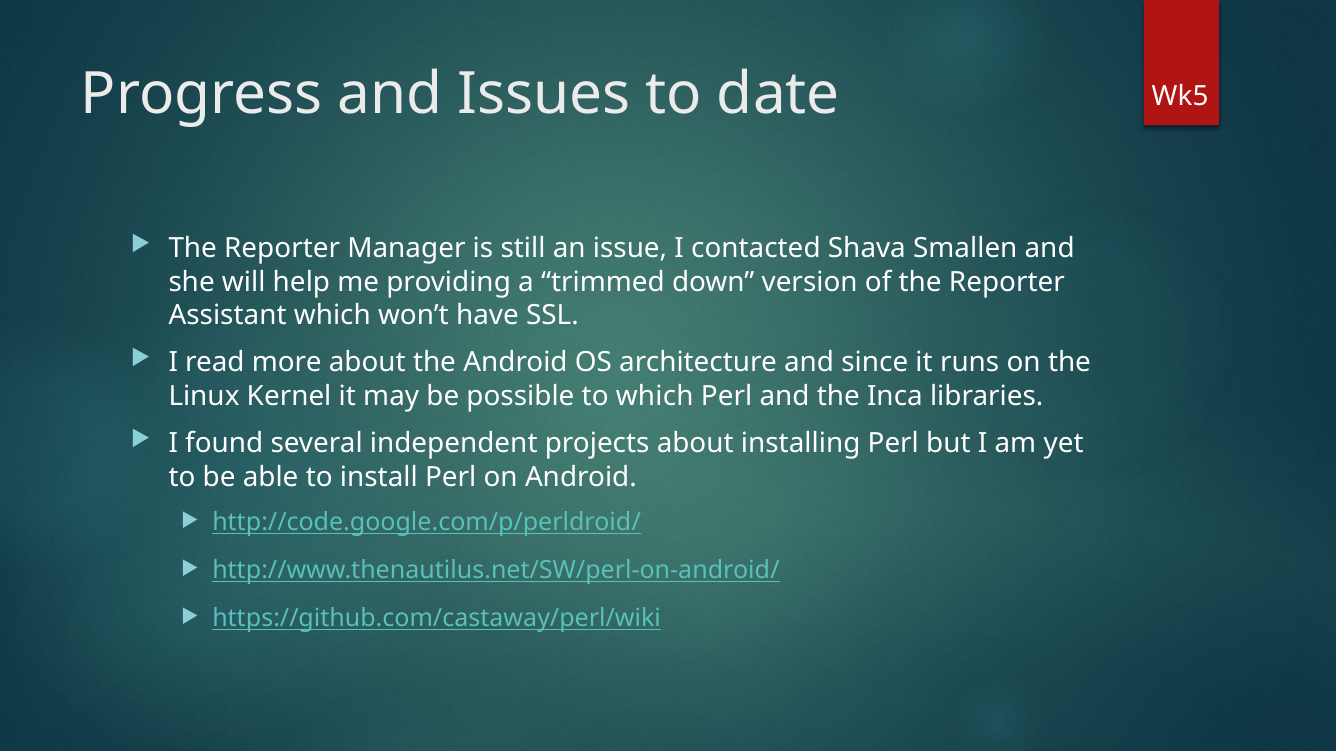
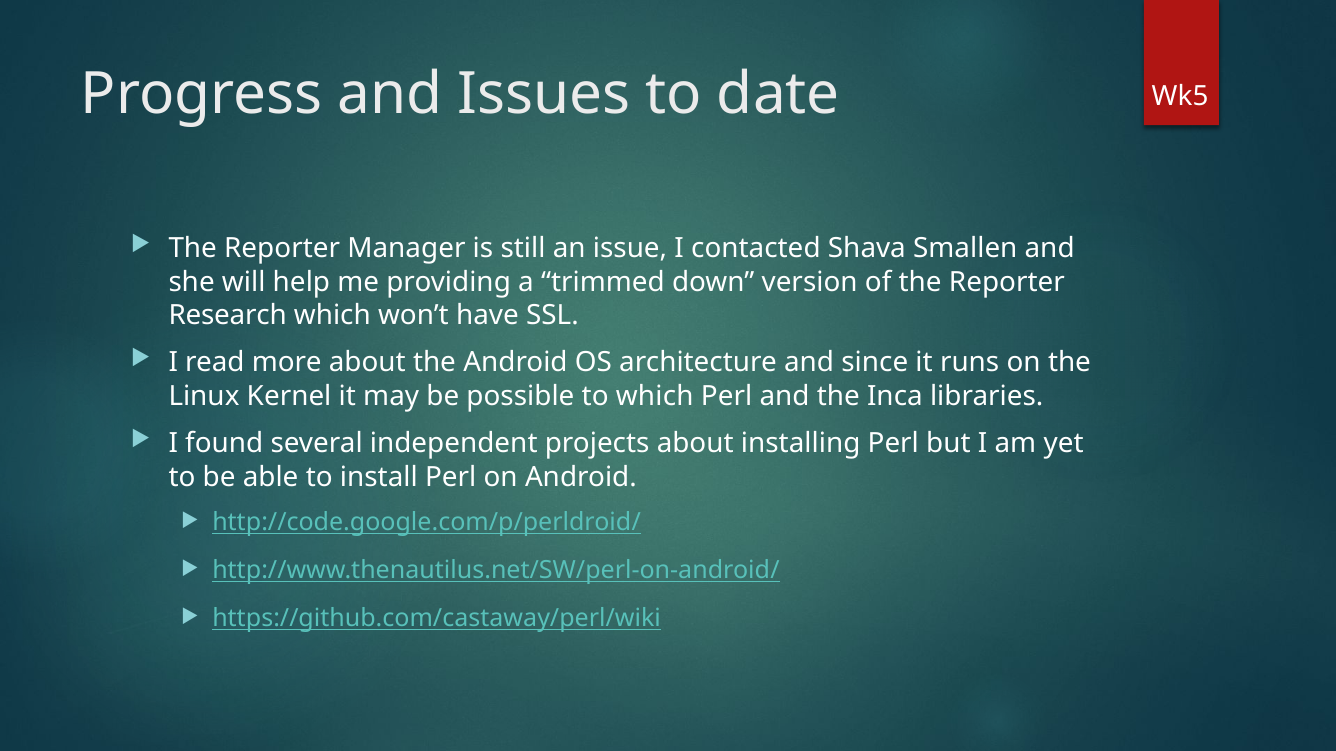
Assistant: Assistant -> Research (228, 316)
